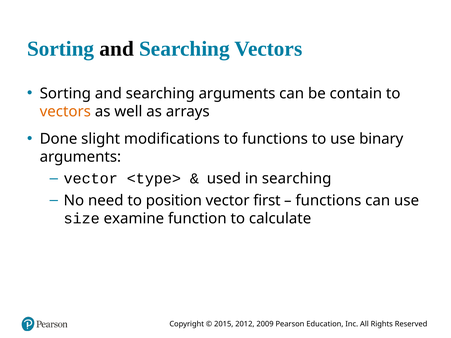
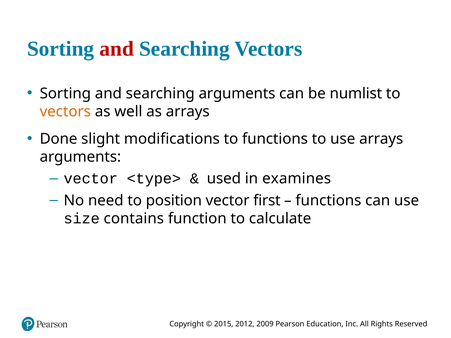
and colour: black -> red (117, 49)
contain: contain -> numlist (356, 94)
use binary: binary -> arrays (381, 139)
in searching: searching -> examines (297, 179)
examine: examine -> contains (134, 219)
